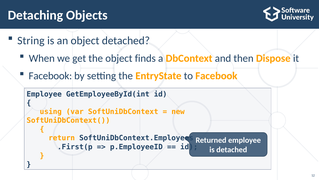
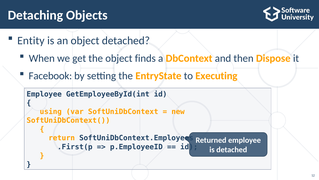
String: String -> Entity (31, 40)
to Facebook: Facebook -> Executing (216, 76)
